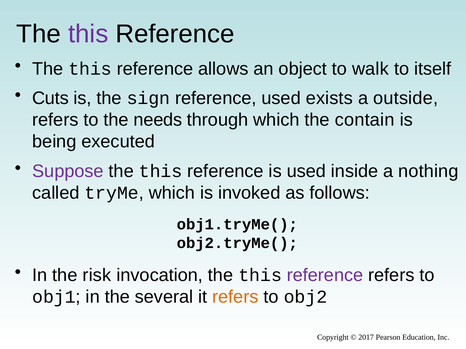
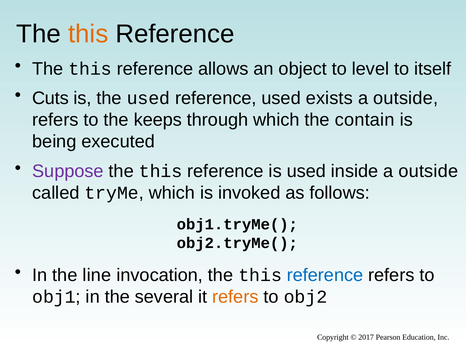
this colour: purple -> orange (88, 34)
walk: walk -> level (371, 69)
the sign: sign -> used (148, 98)
needs: needs -> keeps (158, 120)
inside a nothing: nothing -> outside (428, 171)
risk: risk -> line (97, 275)
reference colour: purple -> blue (325, 275)
